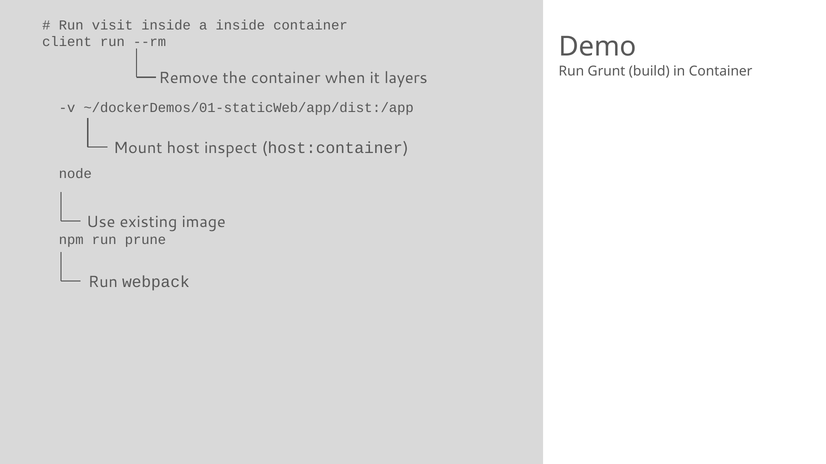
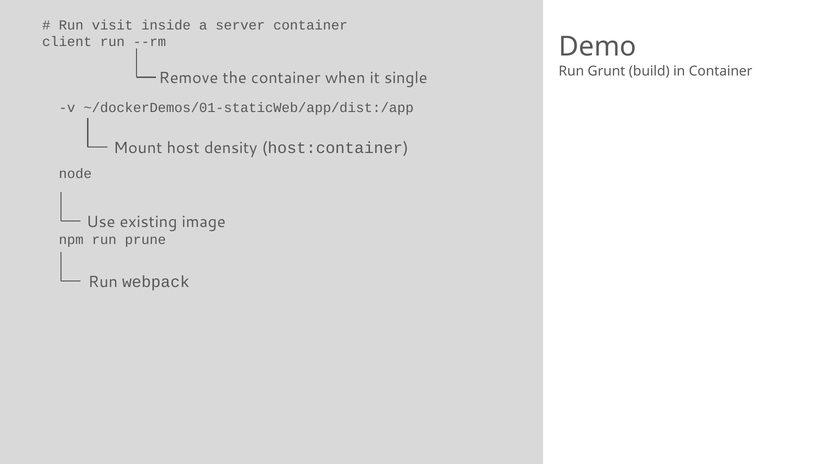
a inside: inside -> server (240, 25)
layers: layers -> single (406, 78)
inspect: inspect -> density (231, 148)
